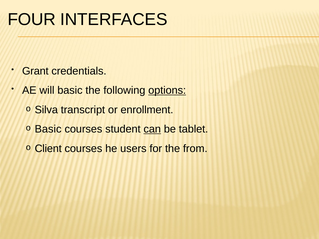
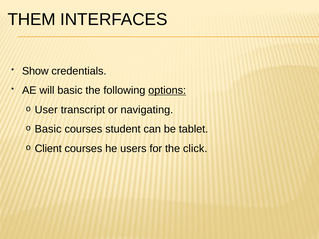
FOUR: FOUR -> THEM (32, 20)
Grant: Grant -> Show (35, 71)
Silva: Silva -> User (46, 110)
enrollment: enrollment -> navigating (147, 110)
can underline: present -> none (152, 129)
from: from -> click (195, 149)
